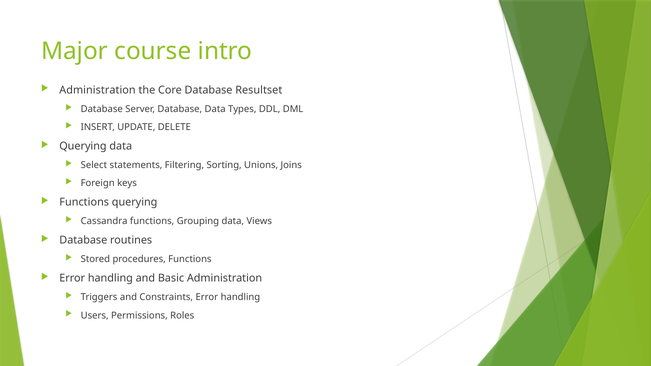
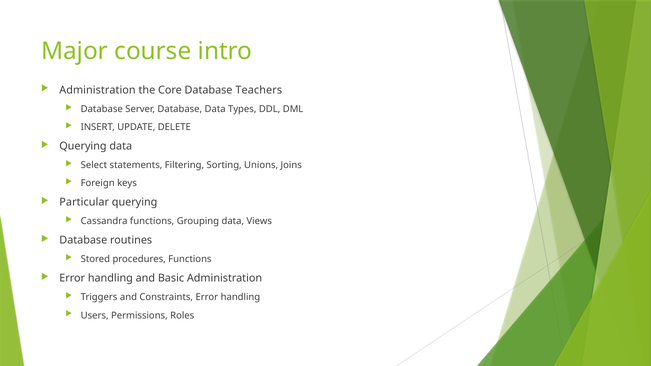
Resultset: Resultset -> Teachers (259, 90)
Functions: Functions -> Particular (84, 203)
